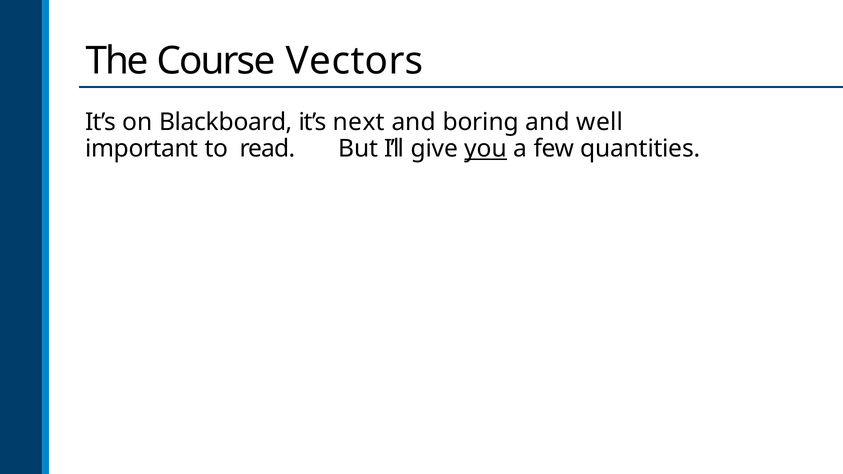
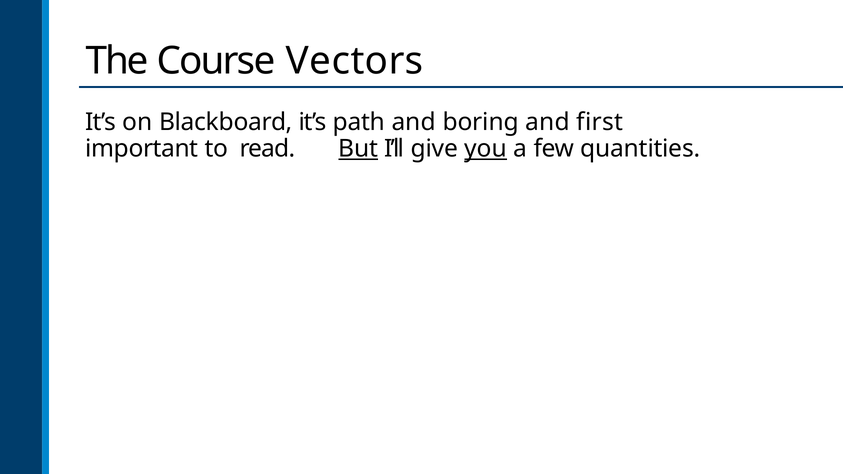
next: next -> path (359, 122)
well: well -> first (600, 122)
But underline: none -> present (358, 149)
